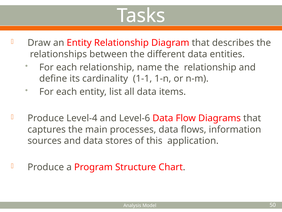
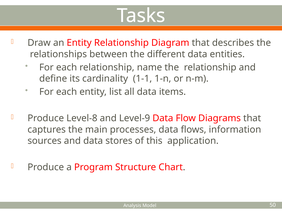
Level-4: Level-4 -> Level-8 (82, 118)
Level-6: Level-6 -> Level-9 (135, 118)
